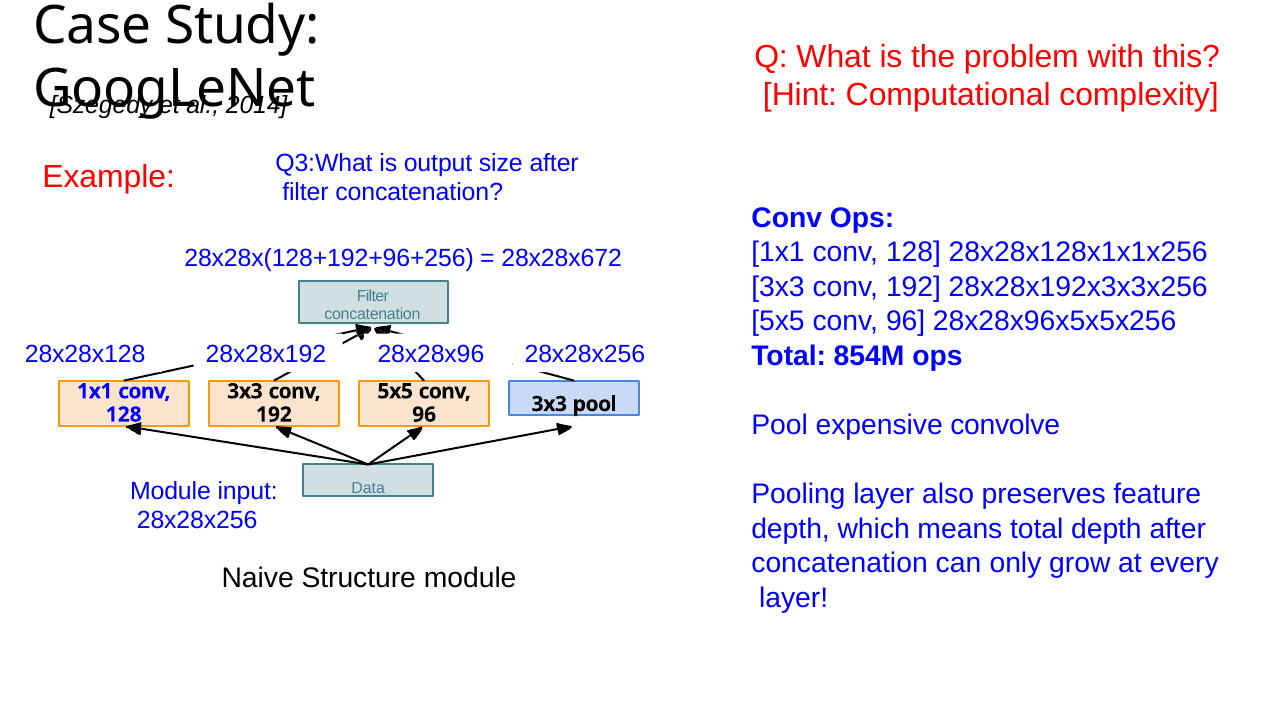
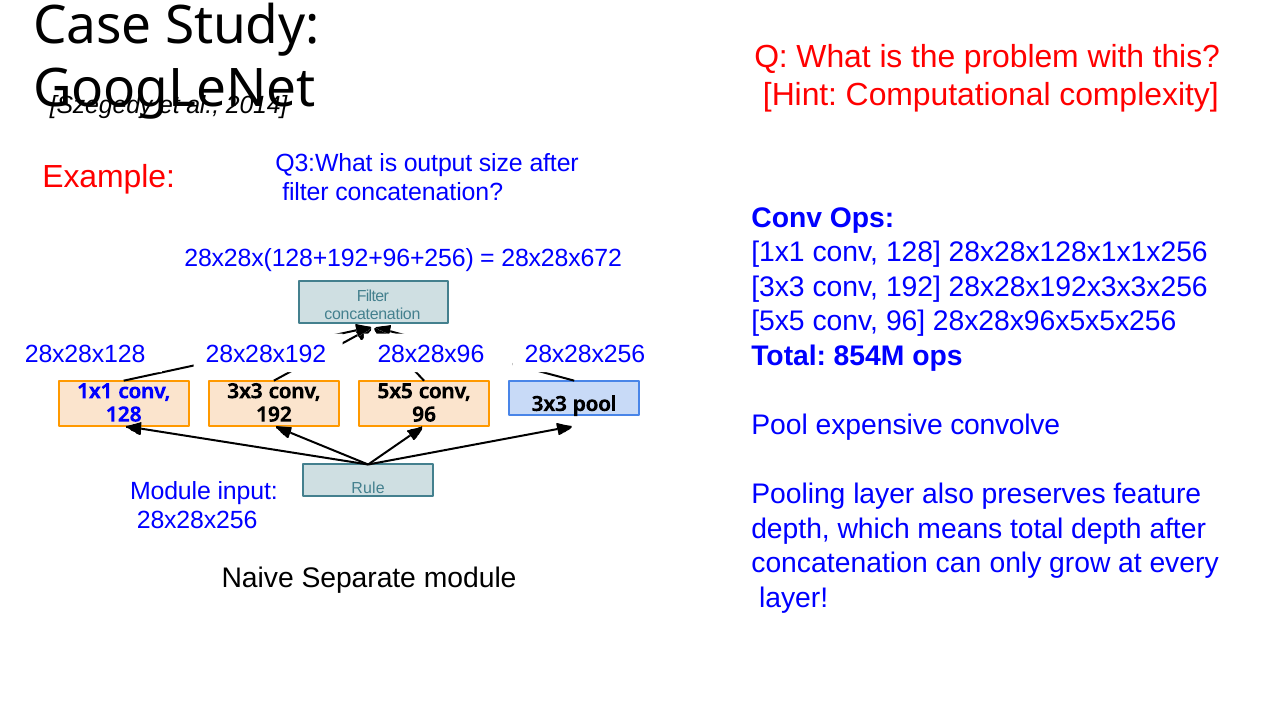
Data: Data -> Rule (368, 488)
Structure: Structure -> Separate (359, 578)
